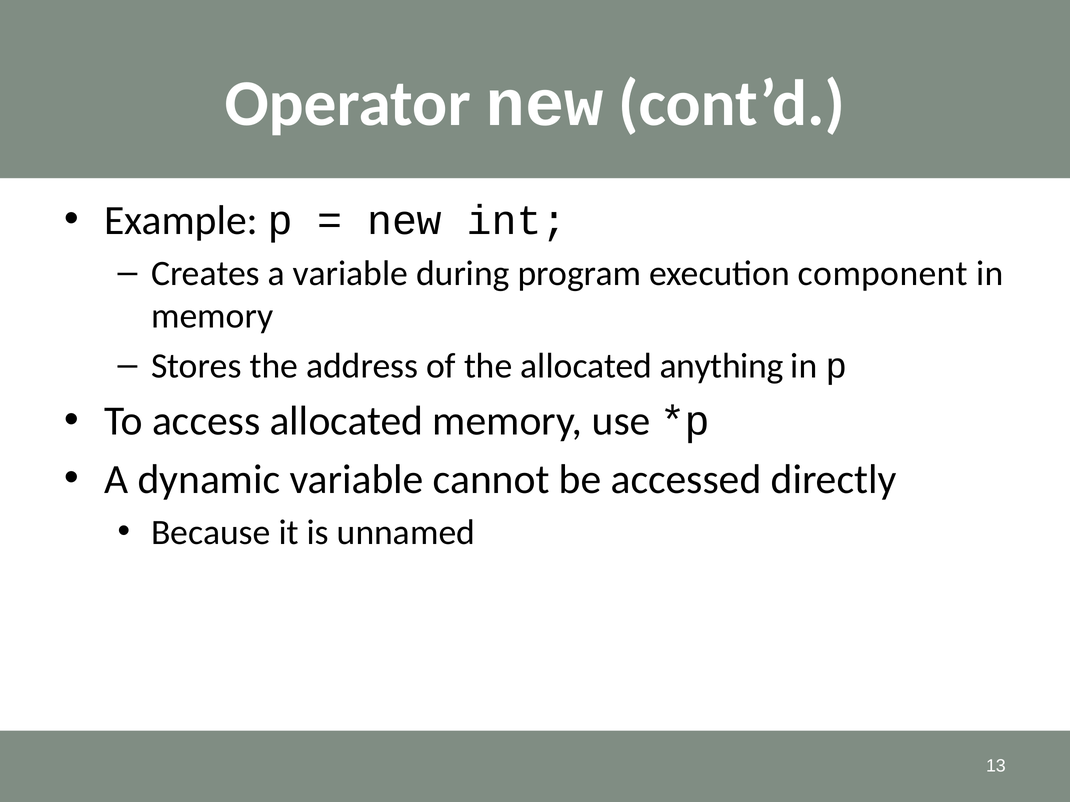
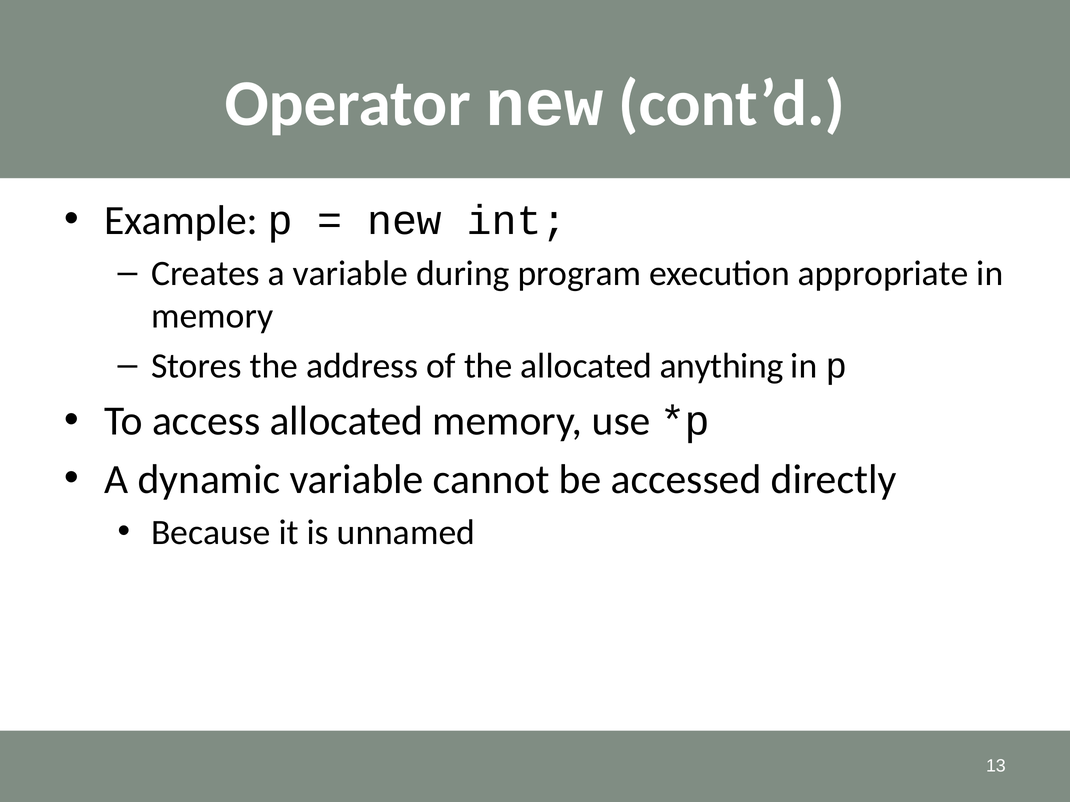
component: component -> appropriate (883, 274)
